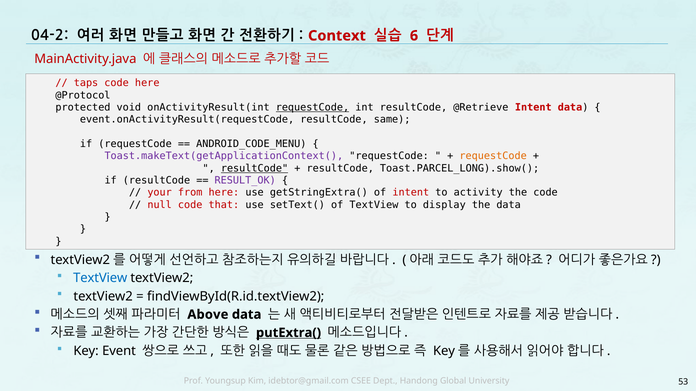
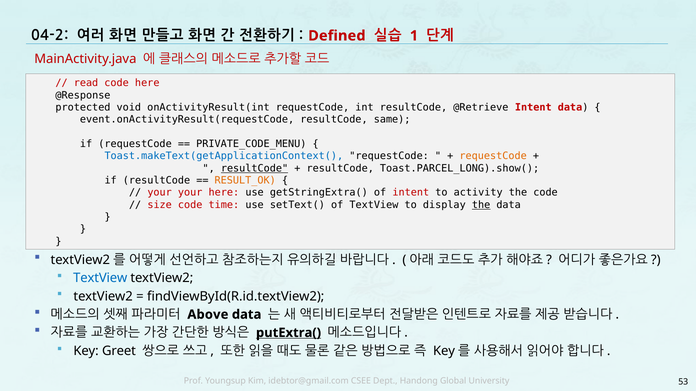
Context: Context -> Defined (337, 36)
6: 6 -> 1 (414, 36)
taps: taps -> read (86, 83)
@Protocol: @Protocol -> @Response (83, 95)
requestCode underline: present -> none (312, 108)
ANDROID_CODE_MENU: ANDROID_CODE_MENU -> PRIVATE_CODE_MENU (251, 144)
Toast.makeText(getApplicationContext( colour: purple -> blue (224, 156)
RESULT_OK colour: purple -> orange (245, 181)
your from: from -> your (190, 193)
null: null -> size (160, 205)
that: that -> time (224, 205)
the underline: none -> present (481, 205)
Event: Event -> Greet (119, 351)
